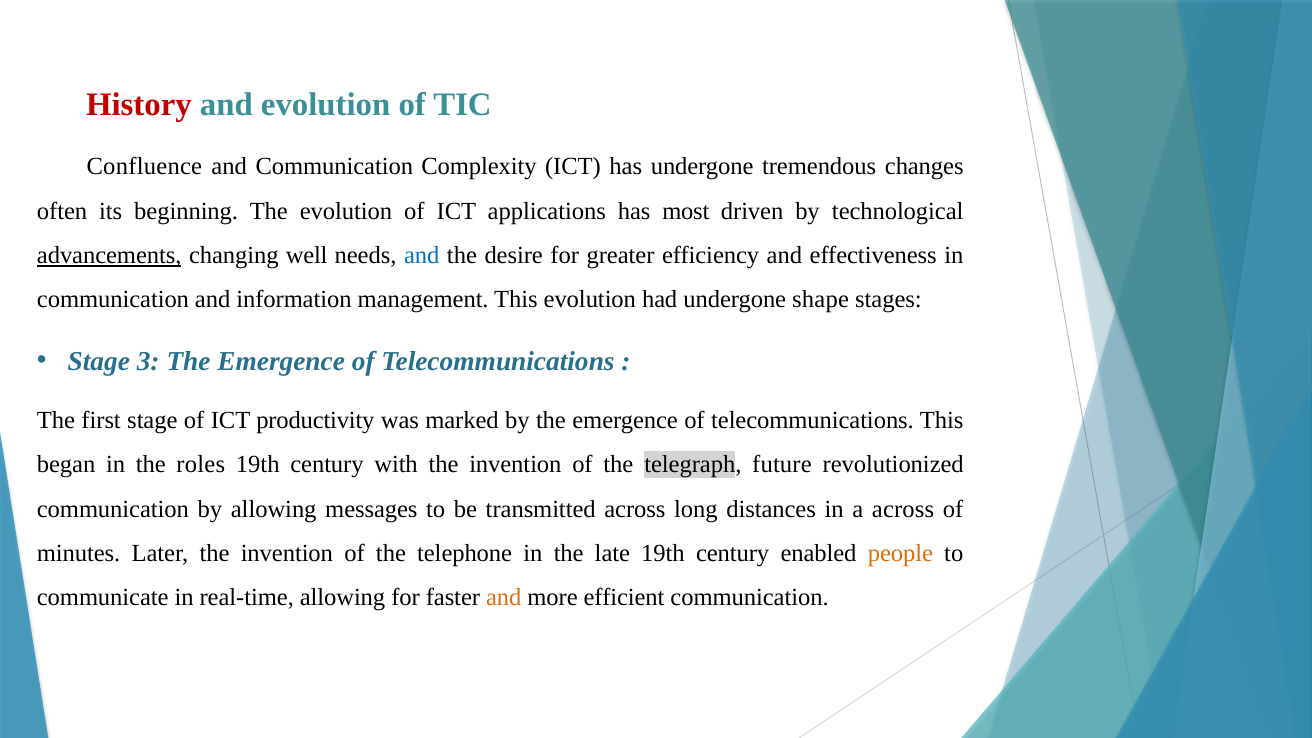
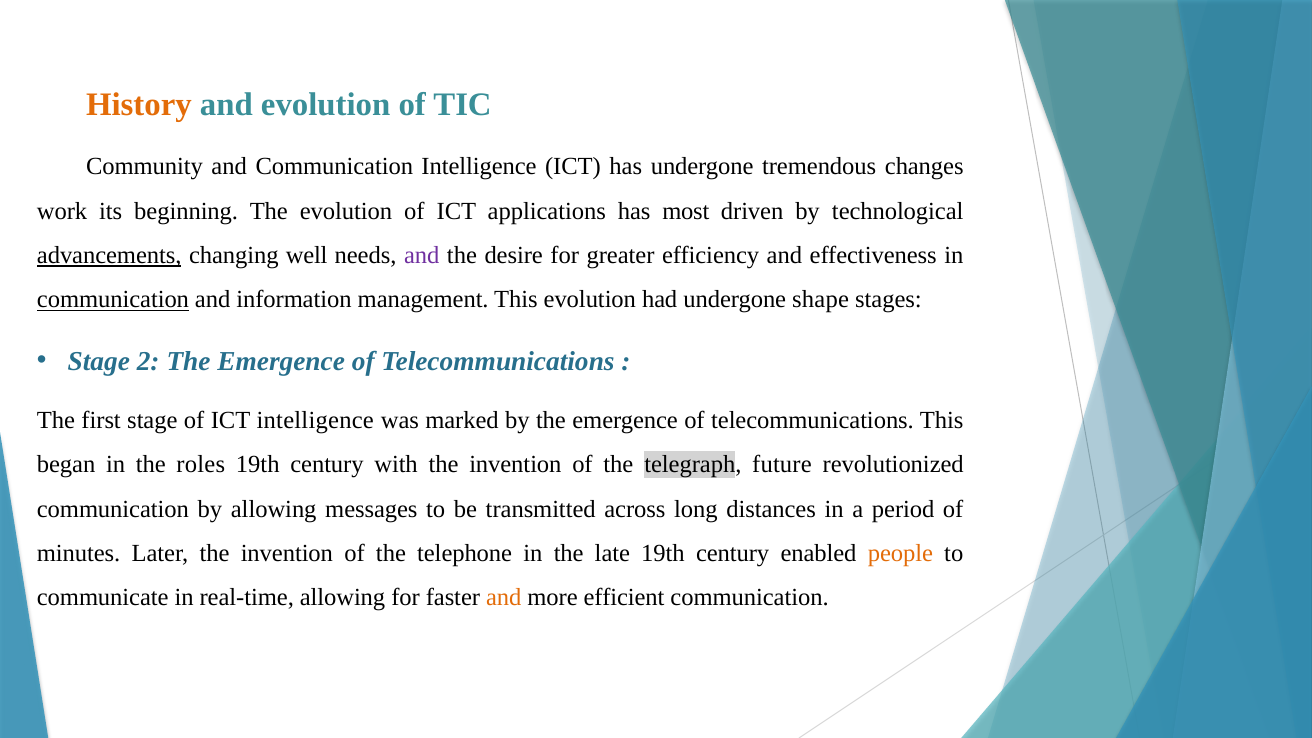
History colour: red -> orange (139, 105)
Confluence: Confluence -> Community (145, 167)
Communication Complexity: Complexity -> Intelligence (479, 167)
often: often -> work (62, 211)
and colour: blue -> purple (422, 255)
communication underline: none -> present (113, 300)
3: 3 -> 2 (148, 361)
ICT productivity: productivity -> intelligence (315, 421)
a across: across -> period (903, 509)
